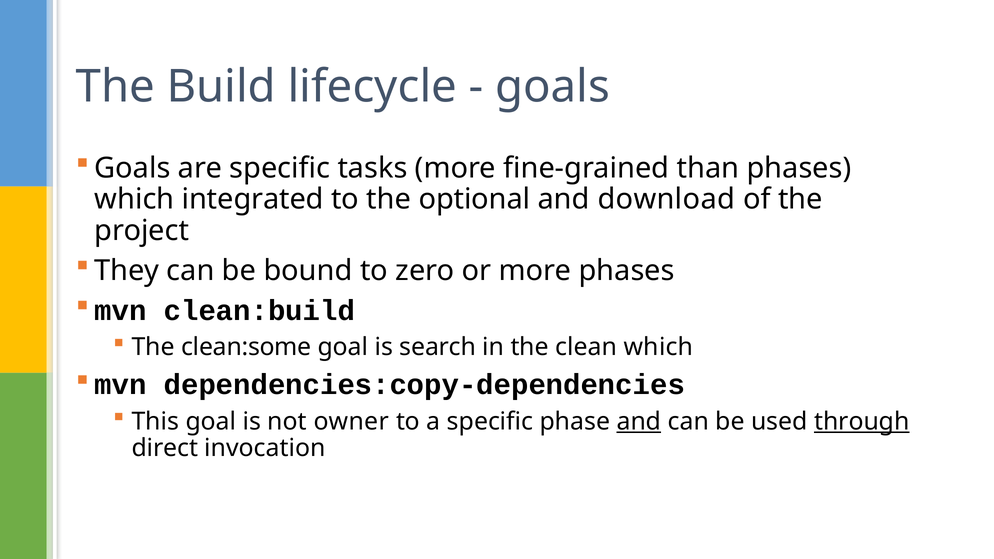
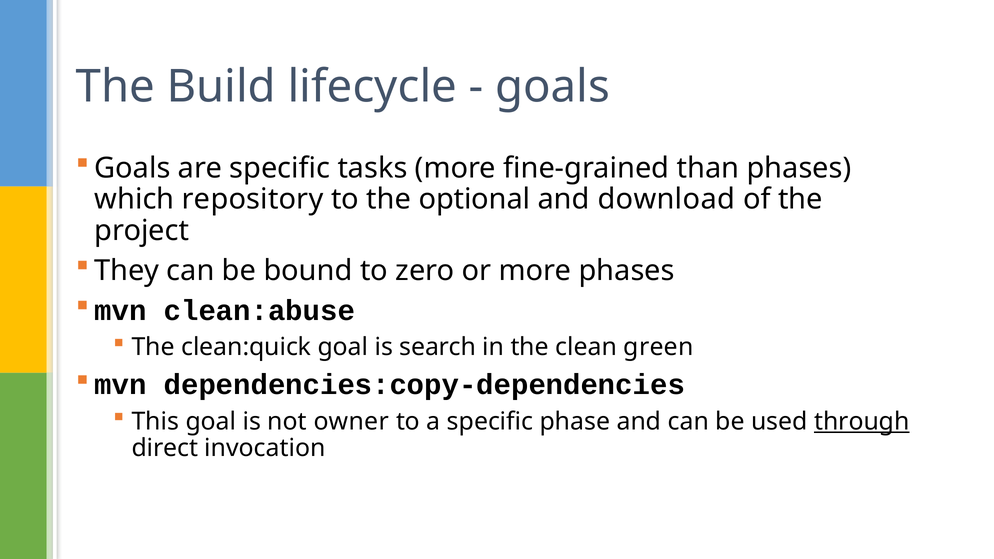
integrated: integrated -> repository (253, 199)
clean:build: clean:build -> clean:abuse (259, 311)
clean:some: clean:some -> clean:quick (246, 347)
clean which: which -> green (658, 347)
and underline: present -> none (639, 422)
